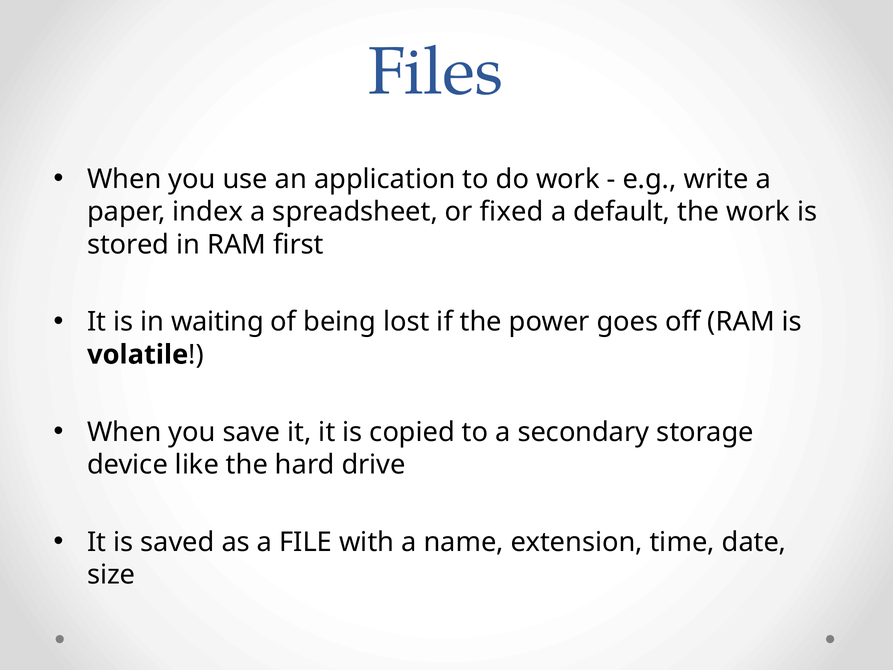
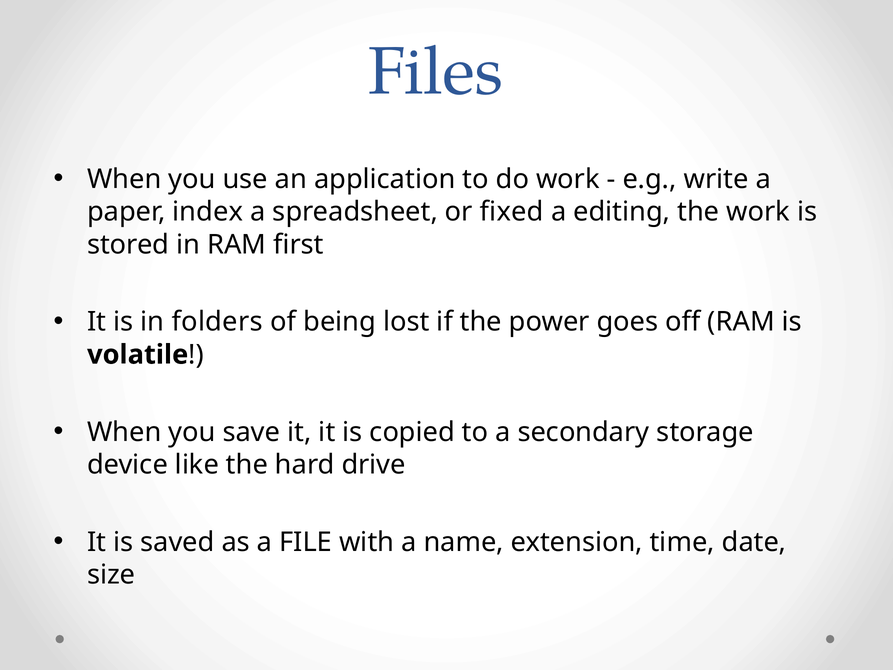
default: default -> editing (622, 212)
waiting: waiting -> folders (217, 322)
